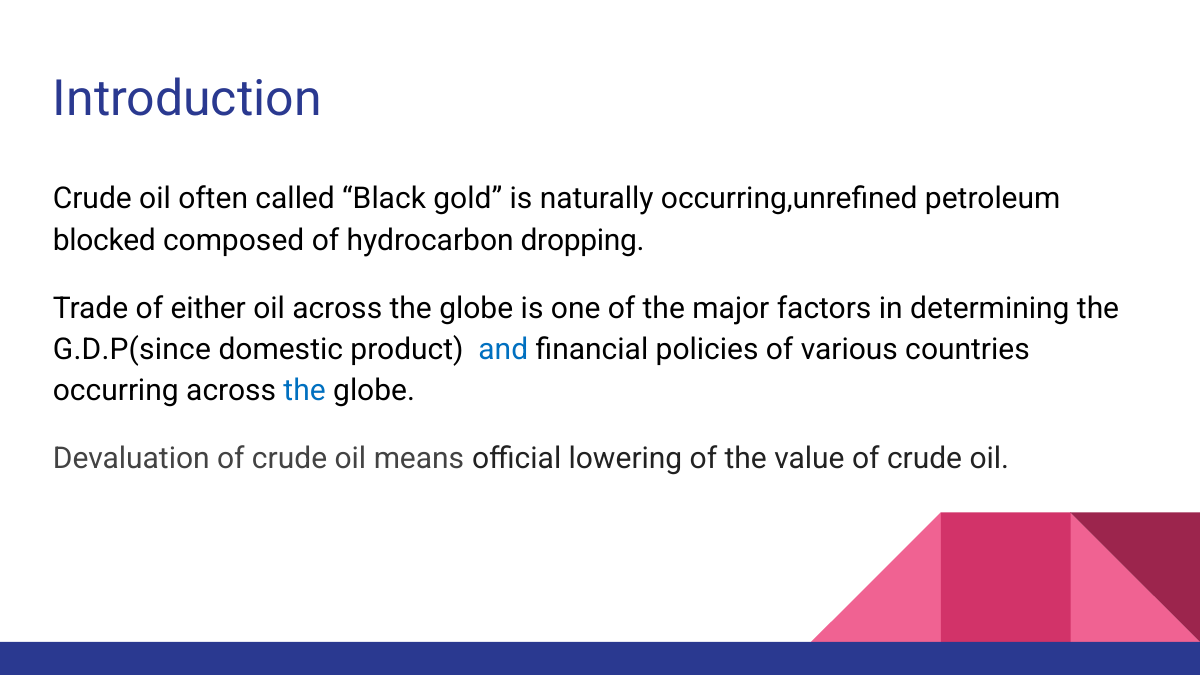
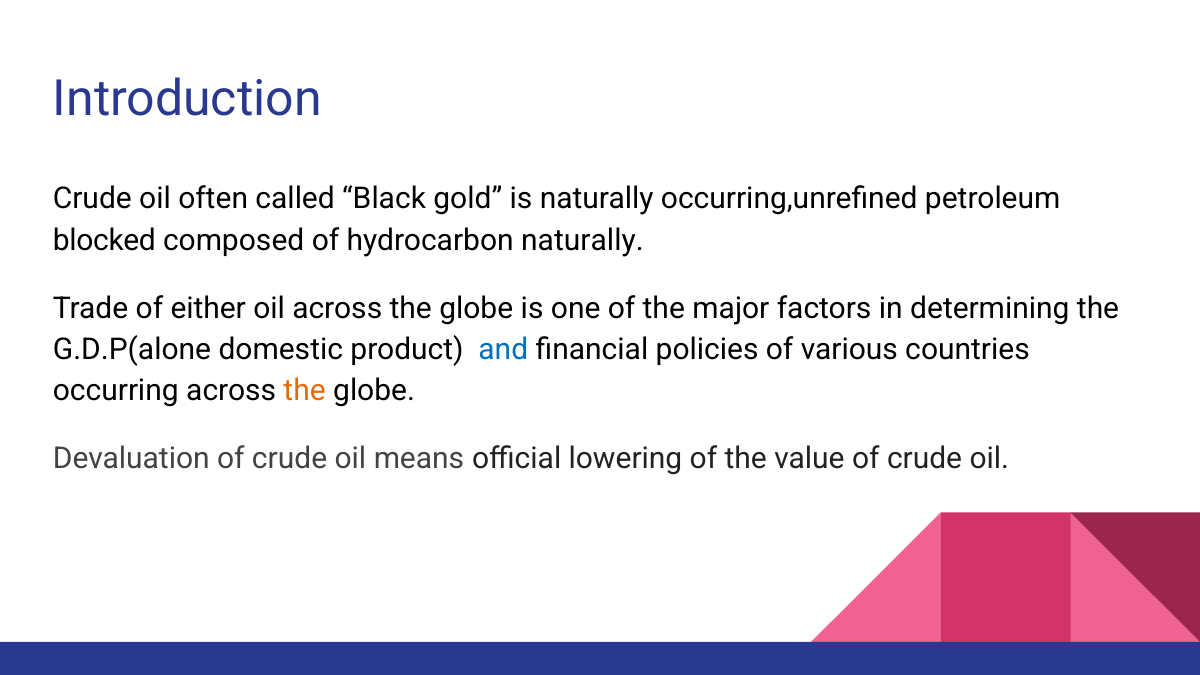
hydrocarbon dropping: dropping -> naturally (582, 240)
G.D.P(since: G.D.P(since -> G.D.P(alone (132, 350)
the colour: blue -> orange (305, 391)
